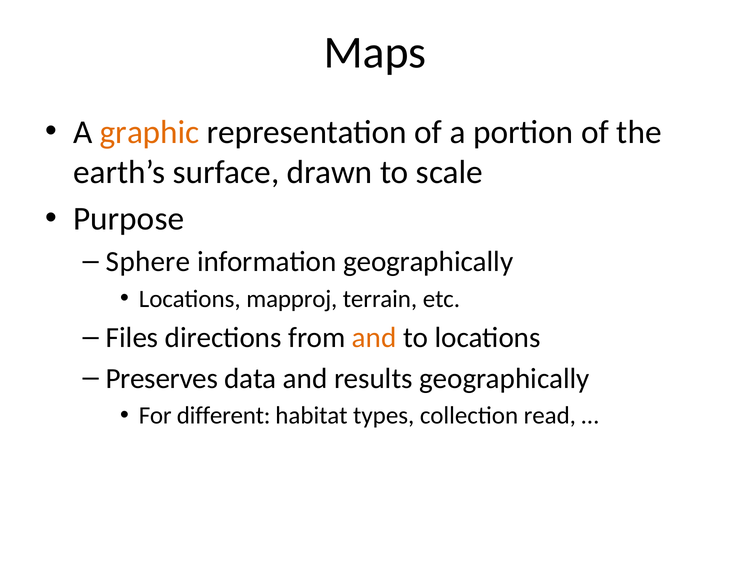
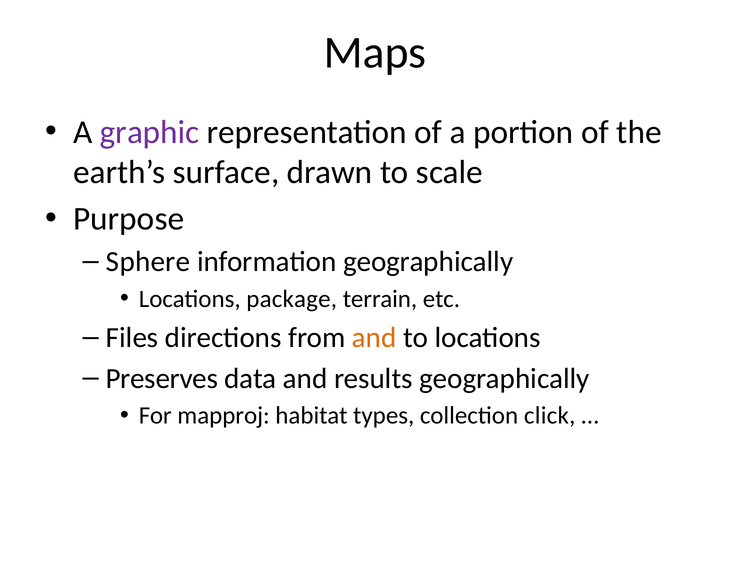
graphic colour: orange -> purple (150, 132)
mapproj: mapproj -> package (292, 299)
different: different -> mapproj (224, 416)
read: read -> click (550, 416)
